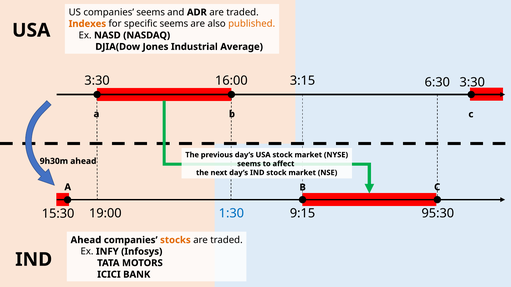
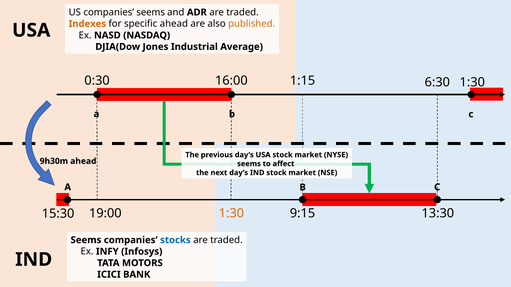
specific seems: seems -> ahead (174, 24)
3:30: 3:30 -> 0:30 (97, 81)
3:15: 3:15 -> 1:15 (303, 81)
3:30: 3:30 -> 1:30 (472, 82)
1:30 colour: blue -> orange (231, 214)
95:30: 95:30 -> 13:30 (438, 214)
Ahead: Ahead -> Seems (86, 240)
stocks colour: orange -> blue (175, 240)
